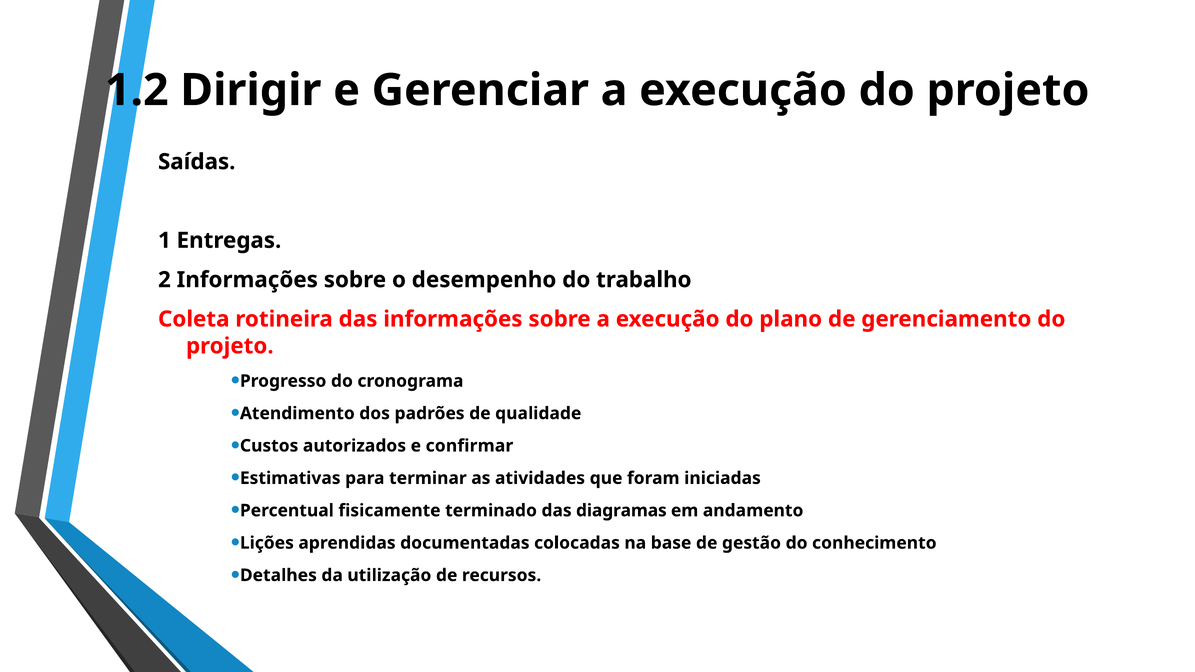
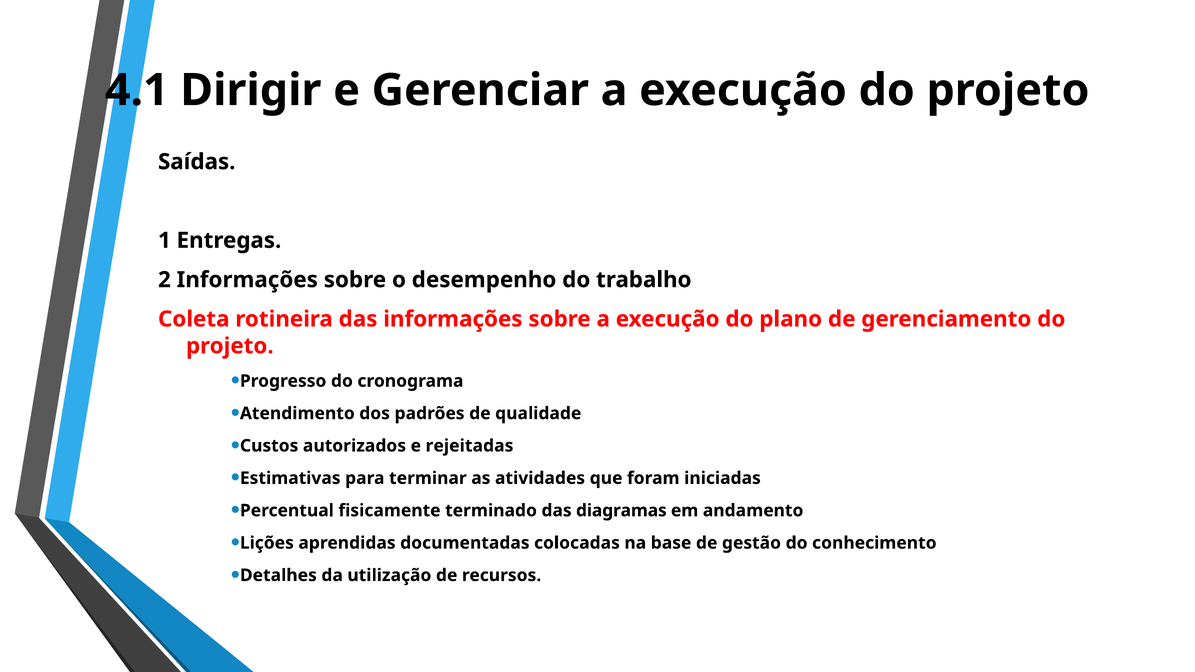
1.2: 1.2 -> 4.1 (137, 90)
confirmar: confirmar -> rejeitadas (469, 446)
